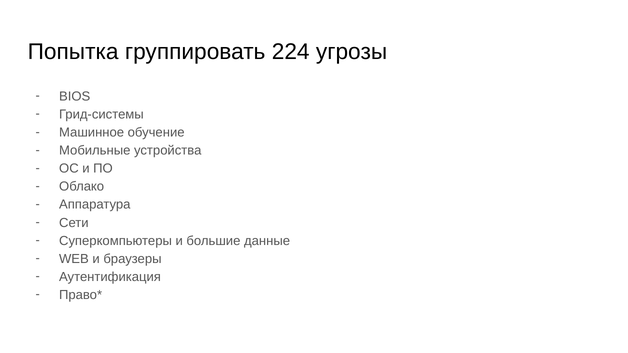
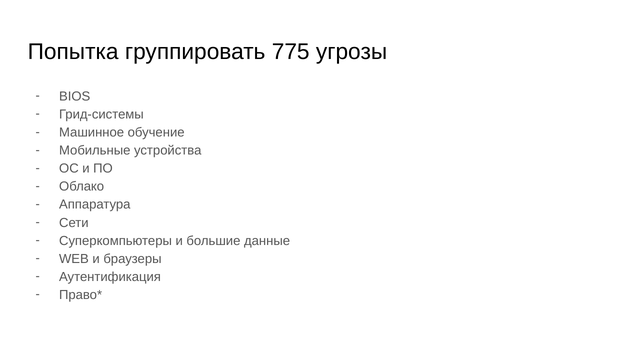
224: 224 -> 775 (291, 52)
